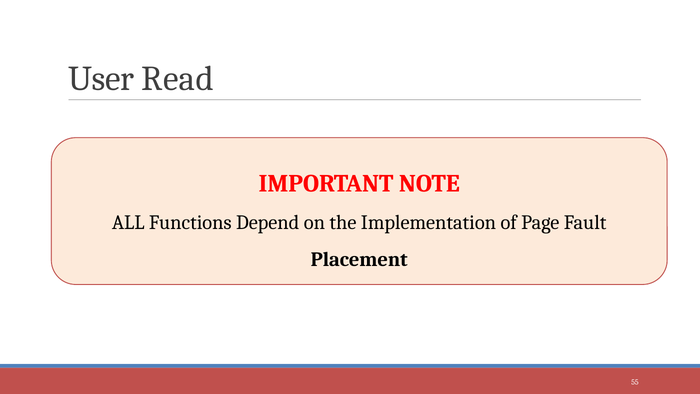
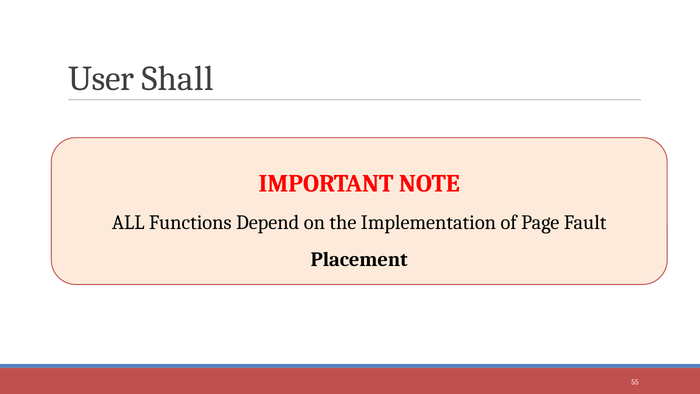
Read: Read -> Shall (178, 78)
